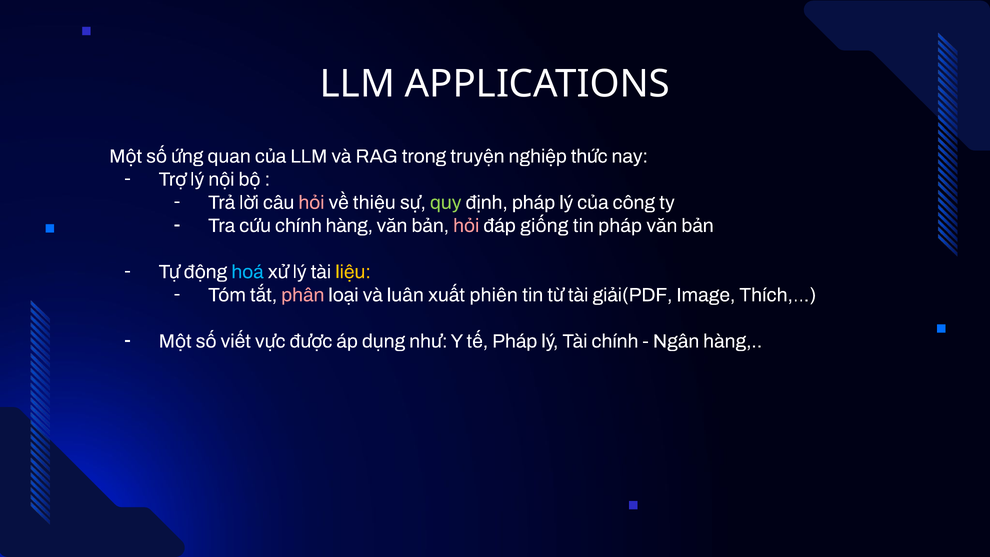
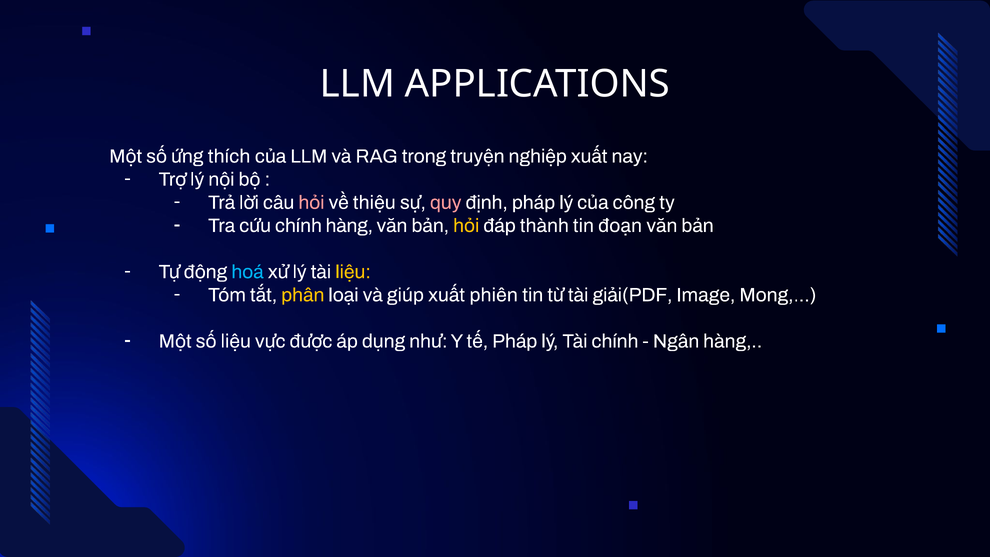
quan: quan -> thích (229, 156)
nghiệp thức: thức -> xuất (589, 156)
quy colour: light green -> pink (446, 202)
hỏi colour: pink -> yellow (466, 226)
giống: giống -> thành (544, 226)
tin pháp: pháp -> đoạn (620, 226)
phân colour: pink -> yellow (303, 295)
luân: luân -> giúp (405, 295)
Thích: Thích -> Mong (778, 295)
số viết: viết -> liệu (236, 341)
